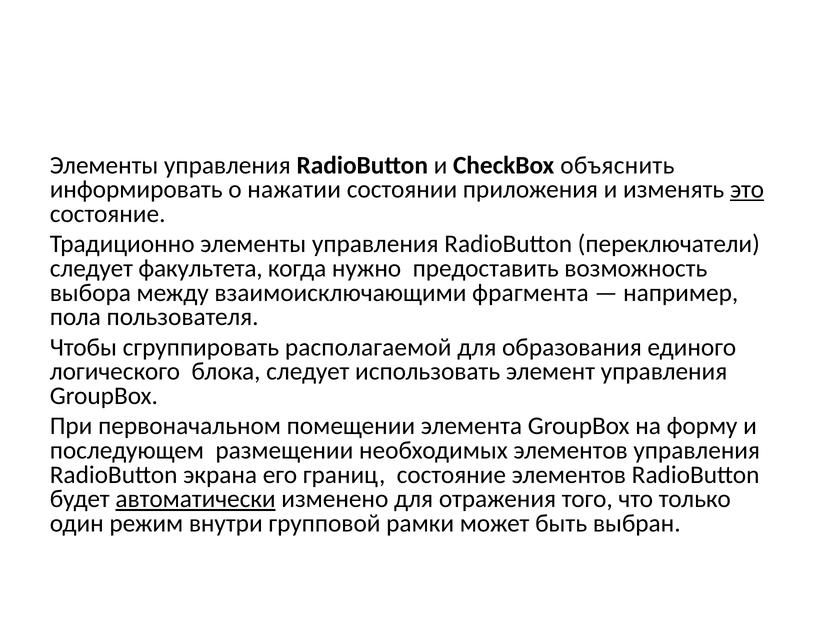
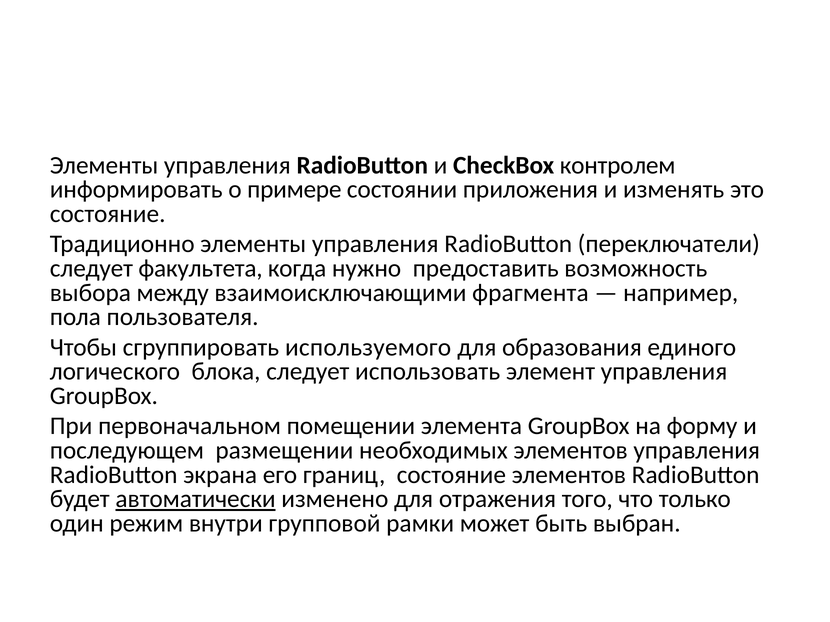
объяснить: объяснить -> контролем (618, 165)
нажатии: нажатии -> примере (294, 190)
это underline: present -> none (747, 190)
располагаемой: располагаемой -> используемого (368, 348)
